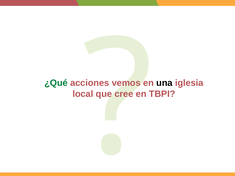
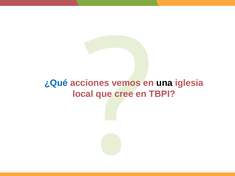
¿Qué colour: green -> blue (56, 83)
